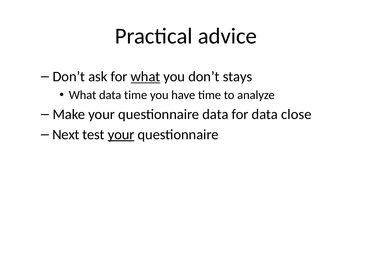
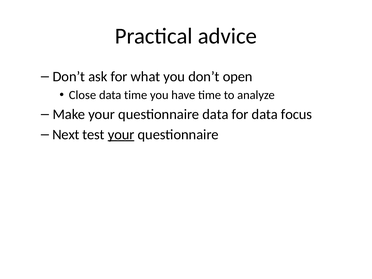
what underline: present -> none (145, 77)
stays: stays -> open (238, 77)
What: What -> Close (82, 95)
close: close -> focus (296, 114)
